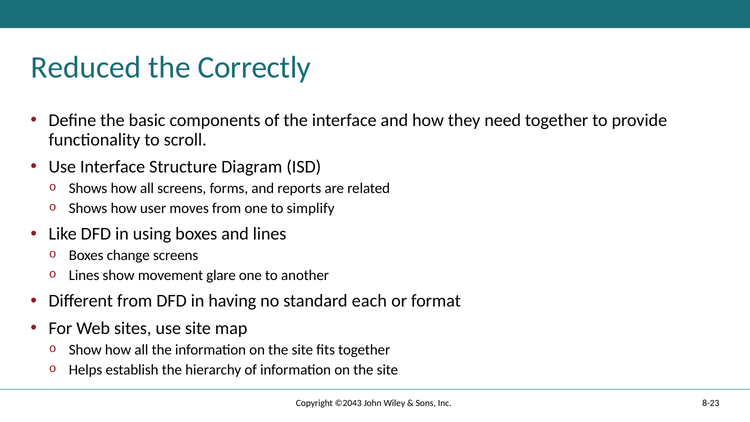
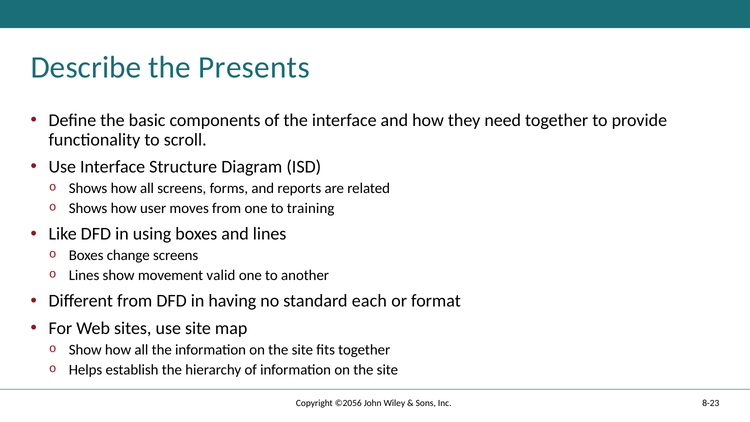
Reduced: Reduced -> Describe (86, 67)
Correctly: Correctly -> Presents (254, 67)
simplify: simplify -> training (311, 208)
glare: glare -> valid (221, 275)
©2043: ©2043 -> ©2056 (348, 403)
